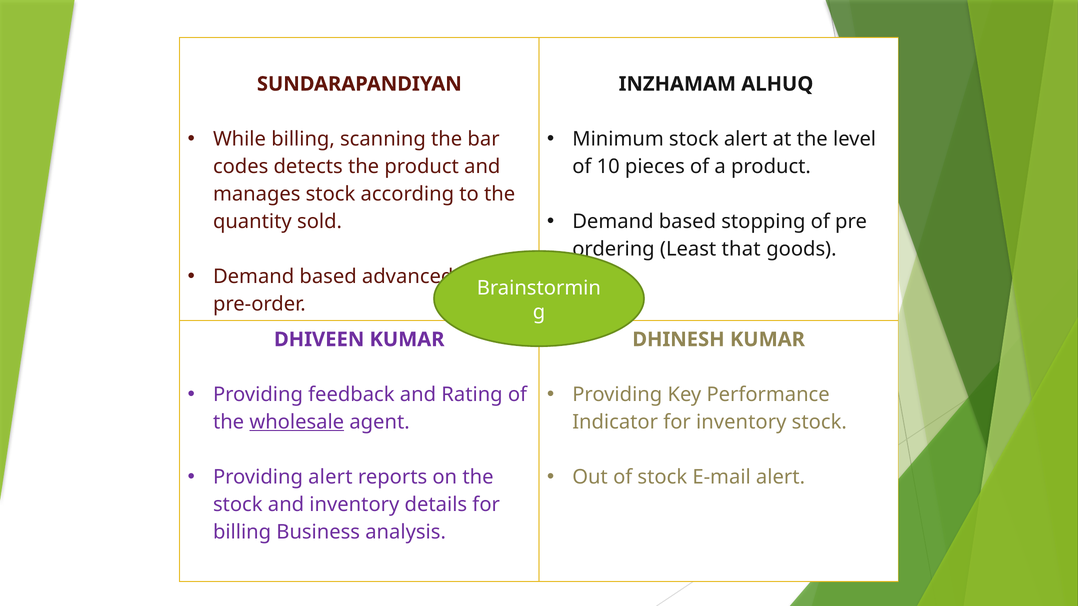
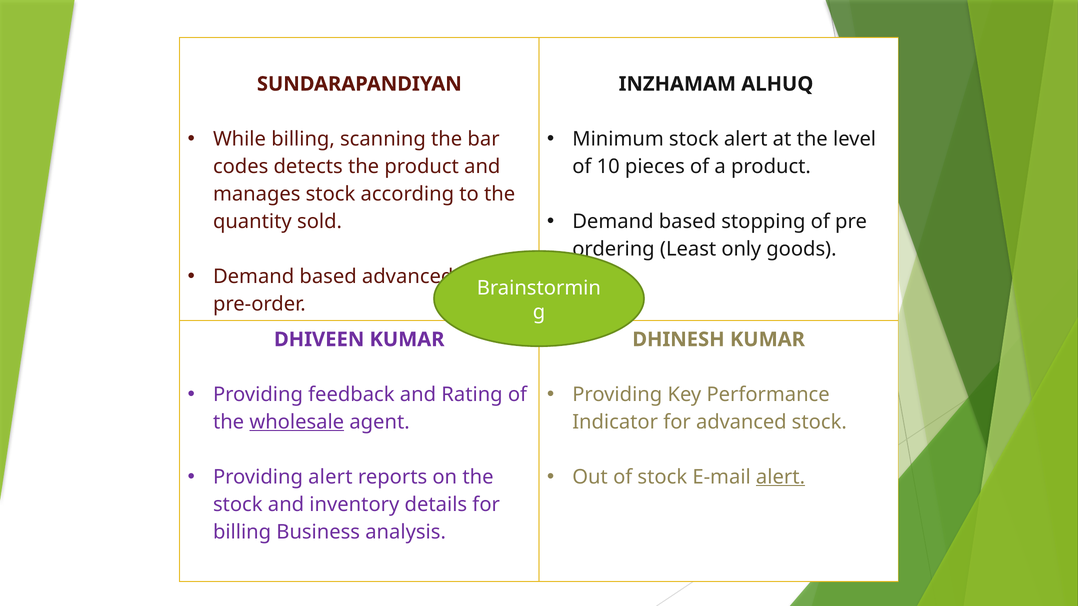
that: that -> only (741, 249)
for inventory: inventory -> advanced (741, 422)
alert underline: none -> present (781, 477)
